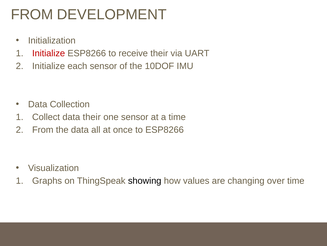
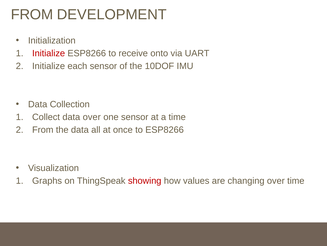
receive their: their -> onto (159, 53)
data their: their -> over (92, 117)
showing colour: black -> red (145, 180)
